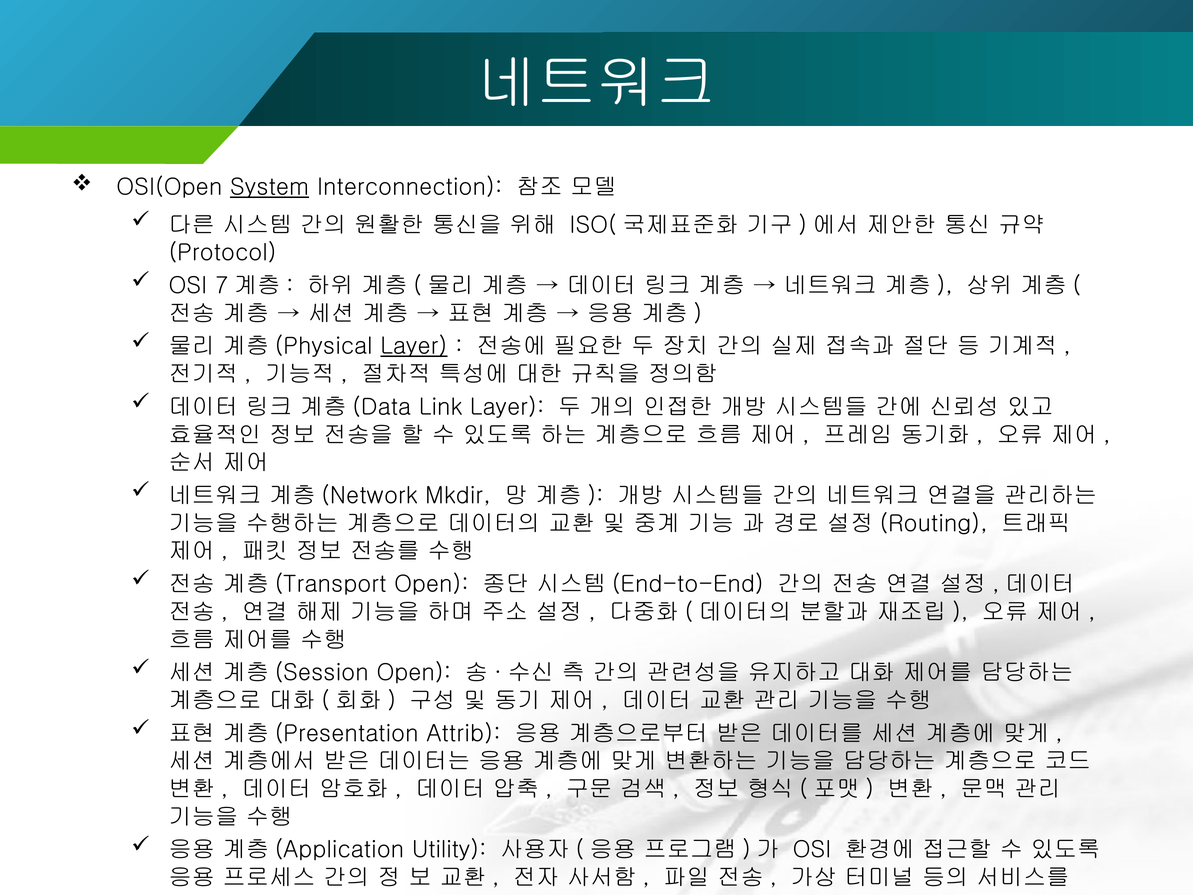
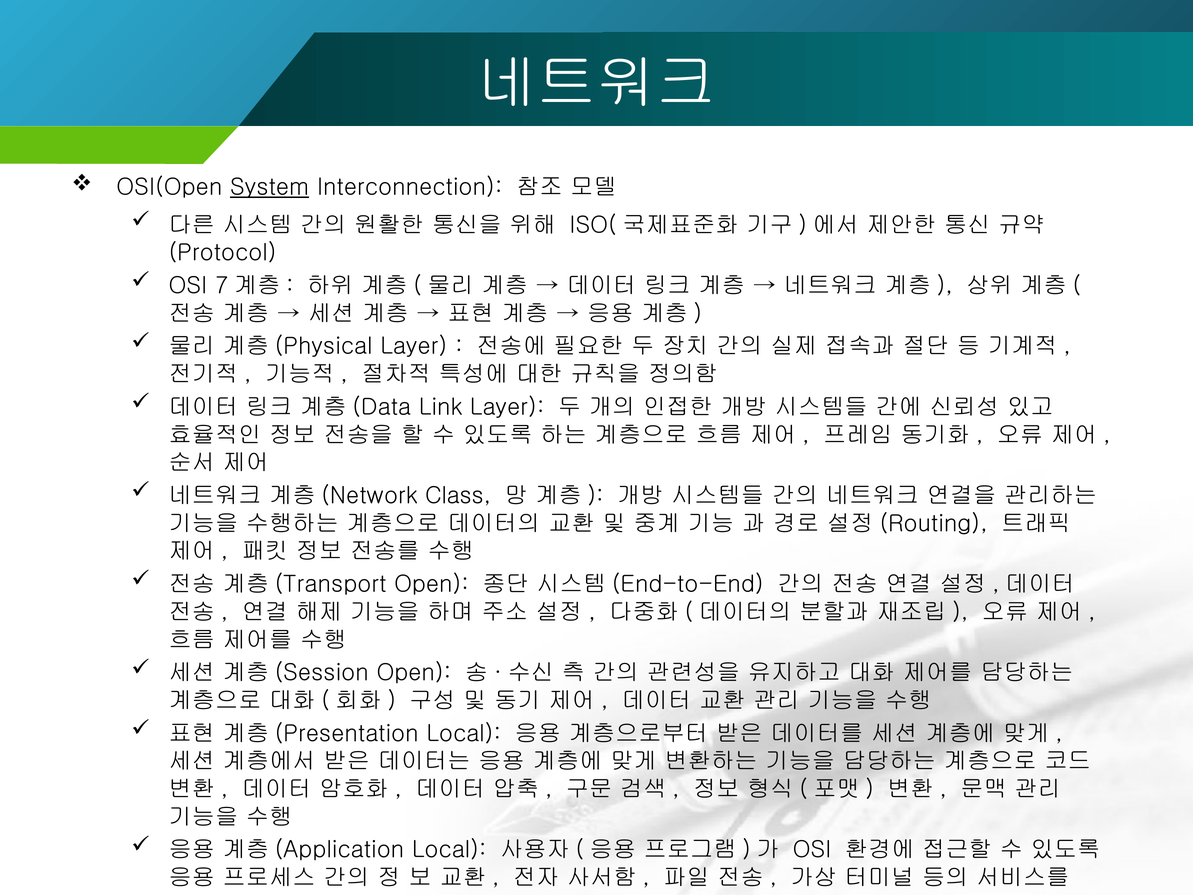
Layer underline: present -> none (414, 346)
Mkdir: Mkdir -> Class (458, 495)
Attrib: Attrib -> Local (464, 733)
Utility: Utility -> Local (449, 850)
